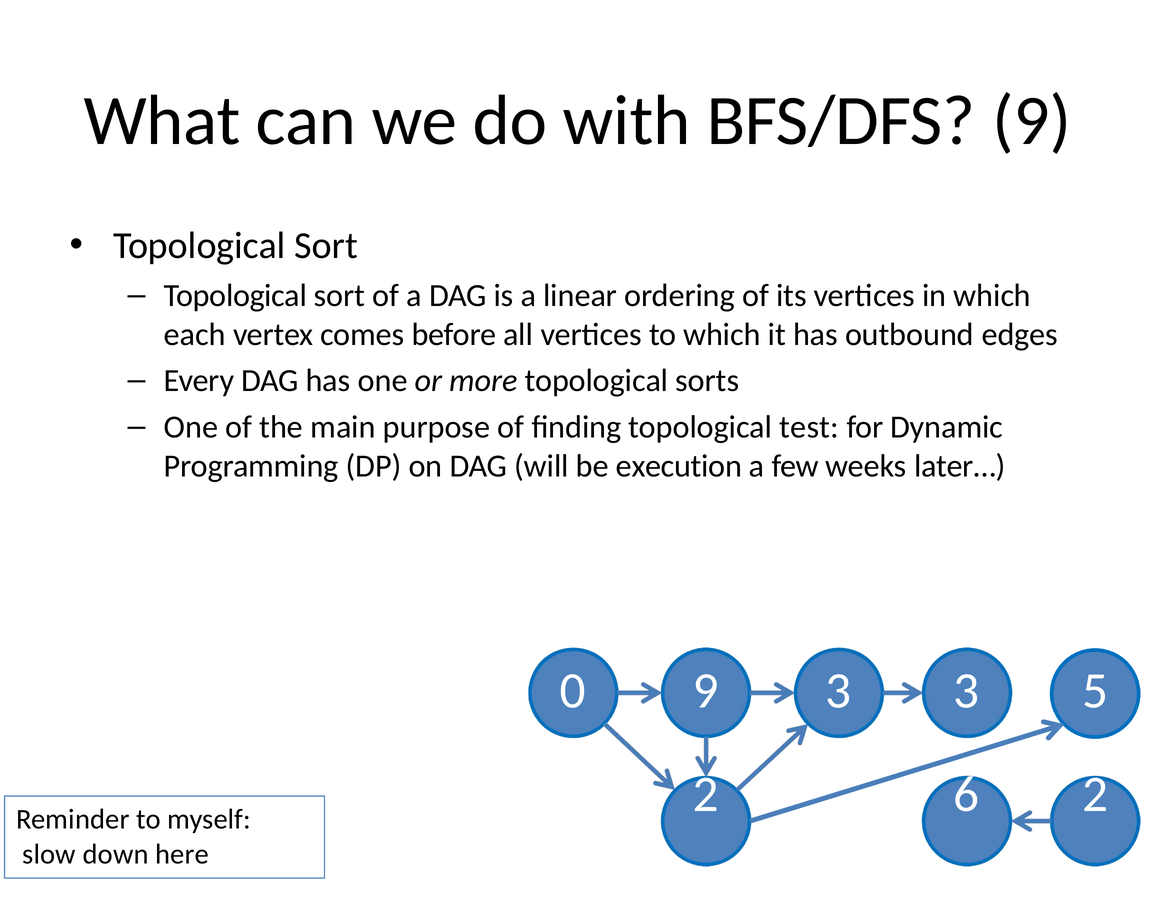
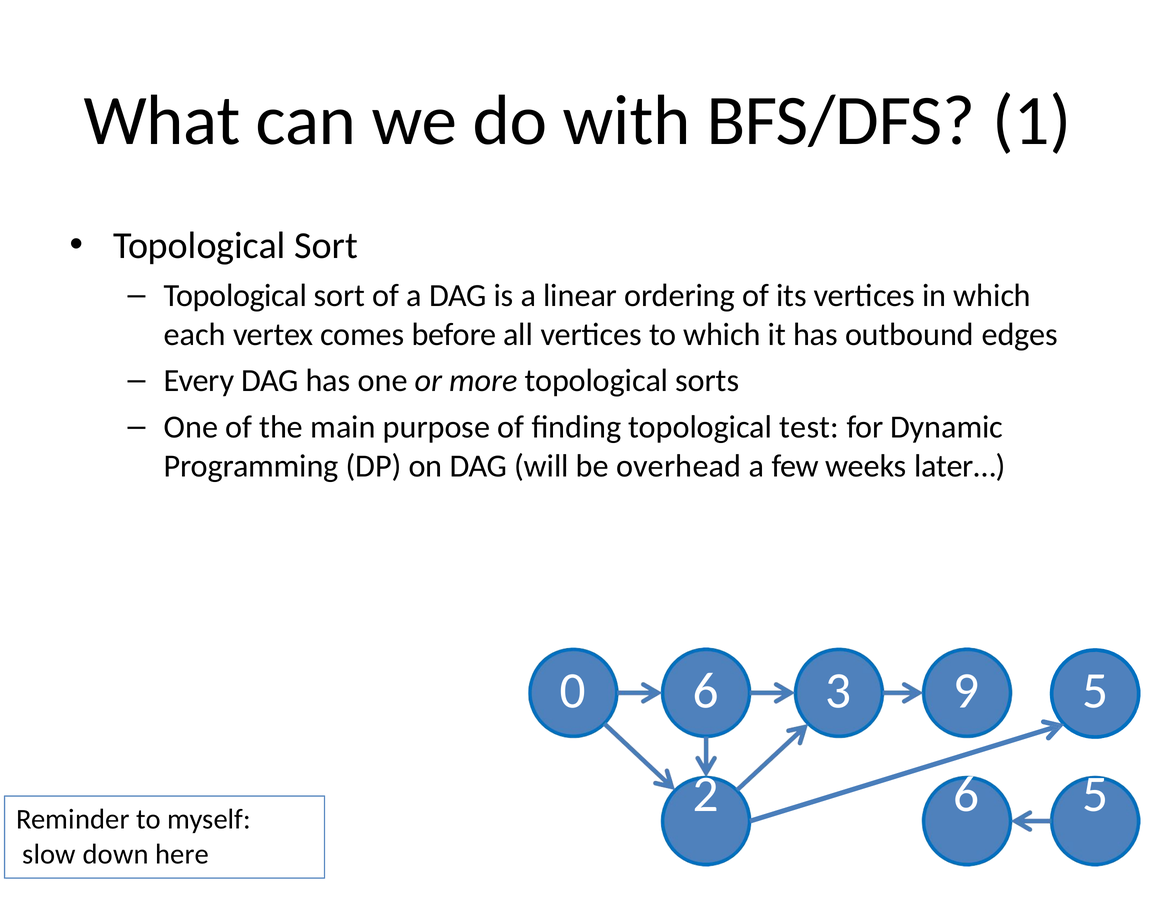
BFS/DFS 9: 9 -> 1 (1032, 121)
execution: execution -> overhead (679, 466)
0 9: 9 -> 6 (706, 691)
3 3: 3 -> 9 (966, 691)
2: 2 -> 5 (1095, 794)
